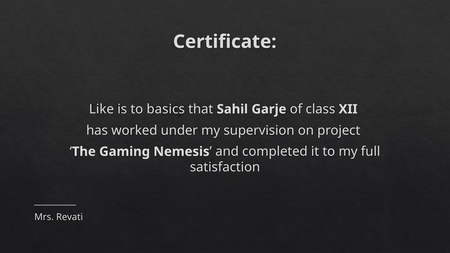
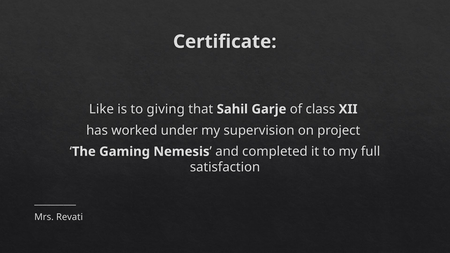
basics: basics -> giving (166, 109)
